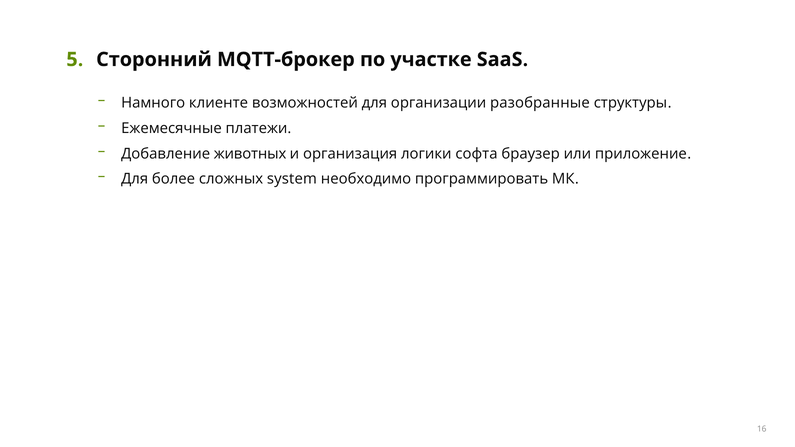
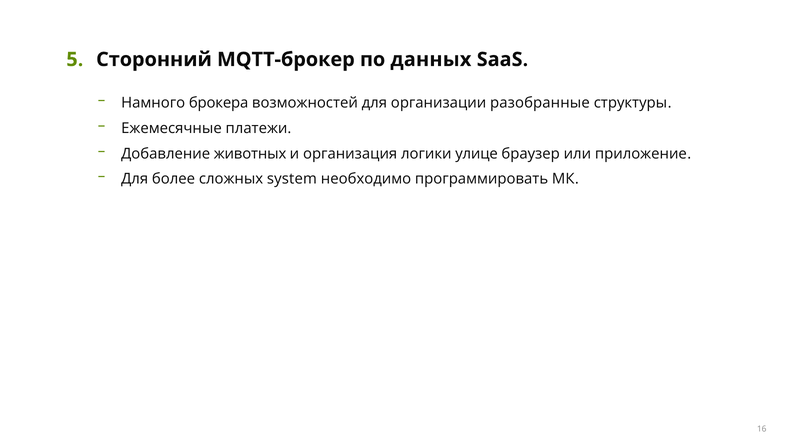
участке: участке -> данных (431, 60)
клиенте: клиенте -> брокера (219, 103)
софта: софта -> улице (477, 154)
